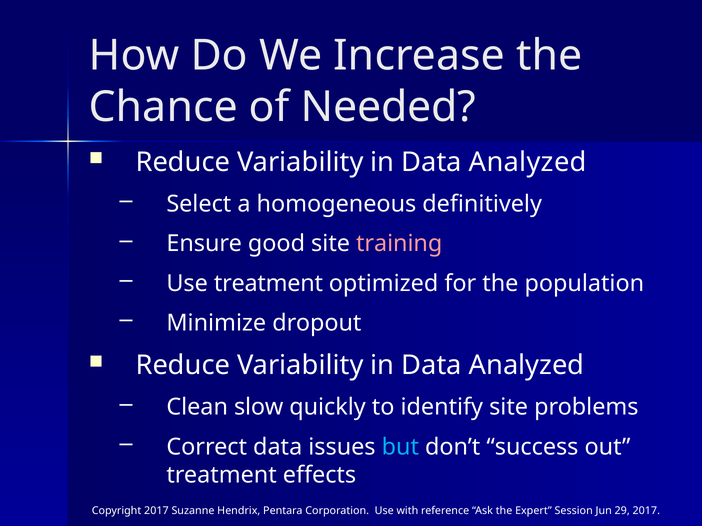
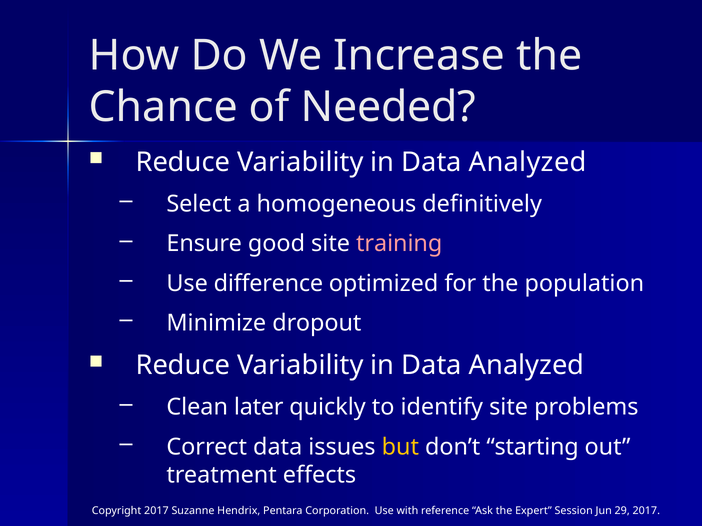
Use treatment: treatment -> difference (268, 284)
slow: slow -> later (259, 408)
but colour: light blue -> yellow (400, 447)
success: success -> starting (533, 447)
